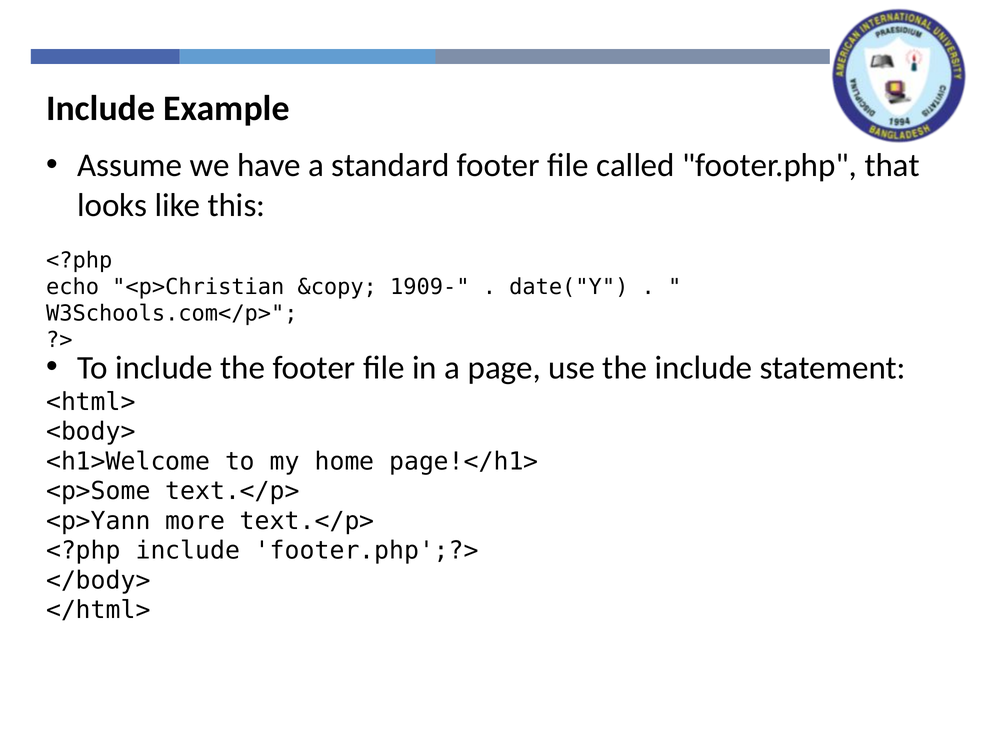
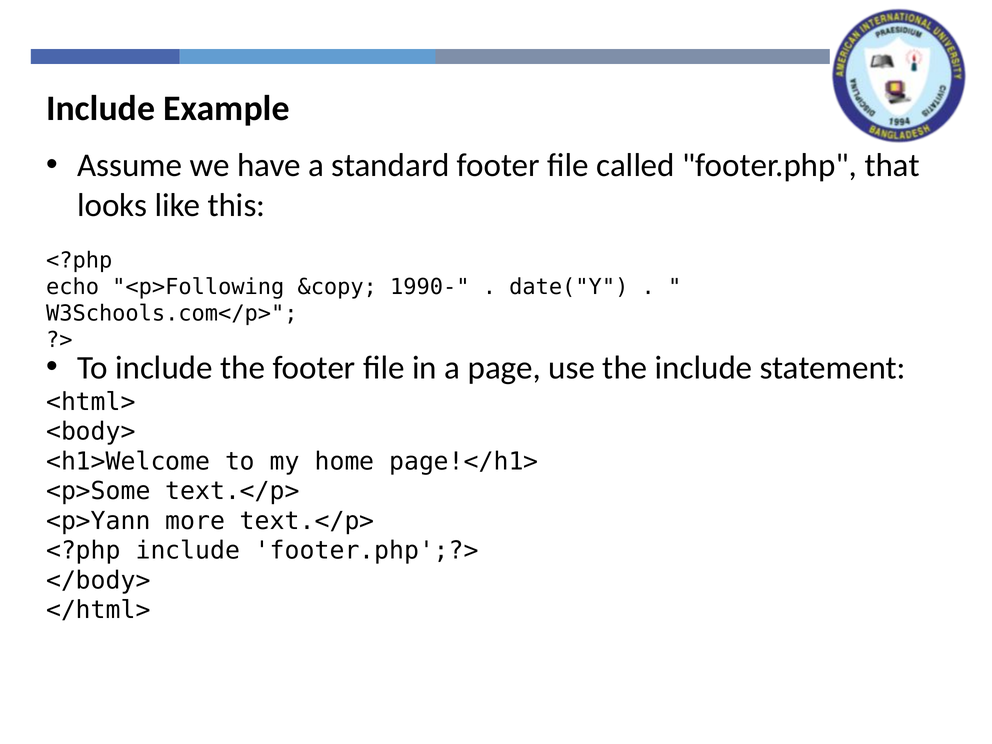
<p>Christian: <p>Christian -> <p>Following (198, 287)
1909-: 1909- -> 1990- (430, 287)
